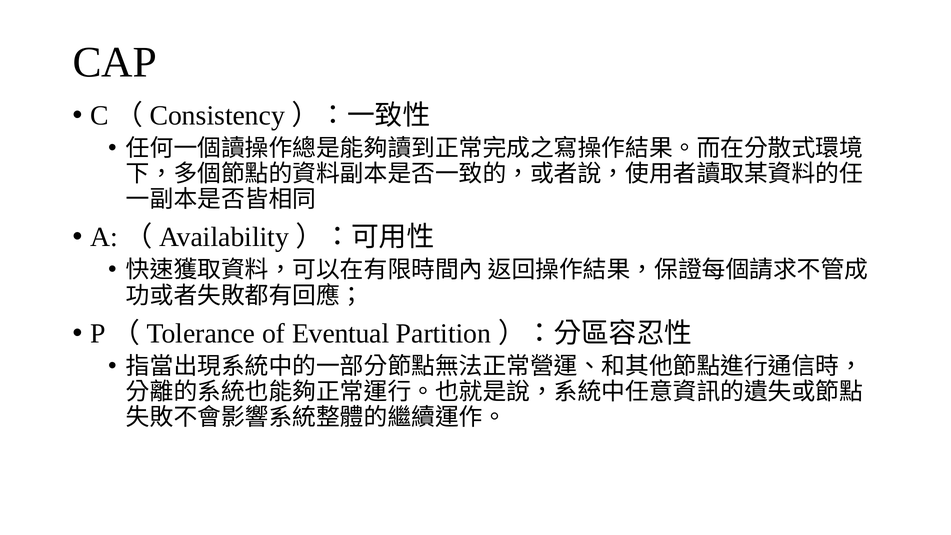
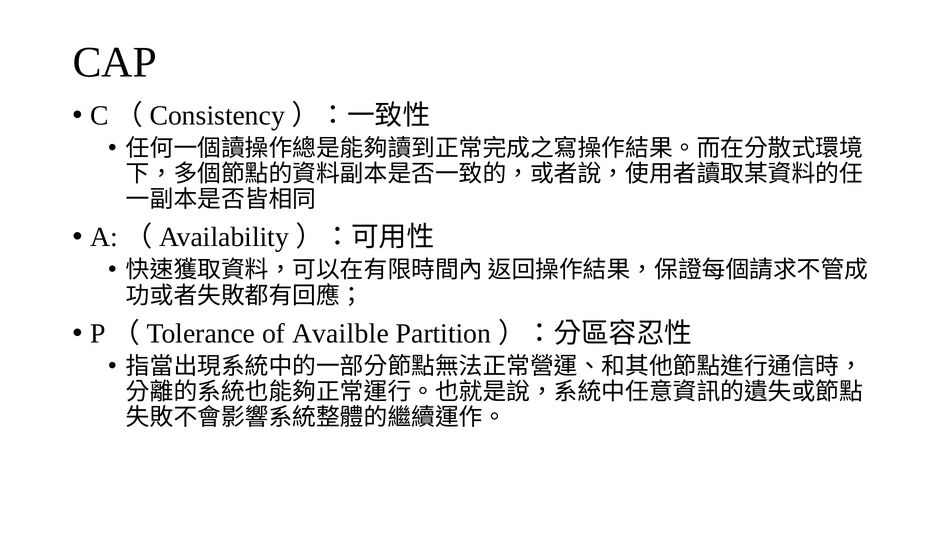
Eventual: Eventual -> Availble (340, 333)
